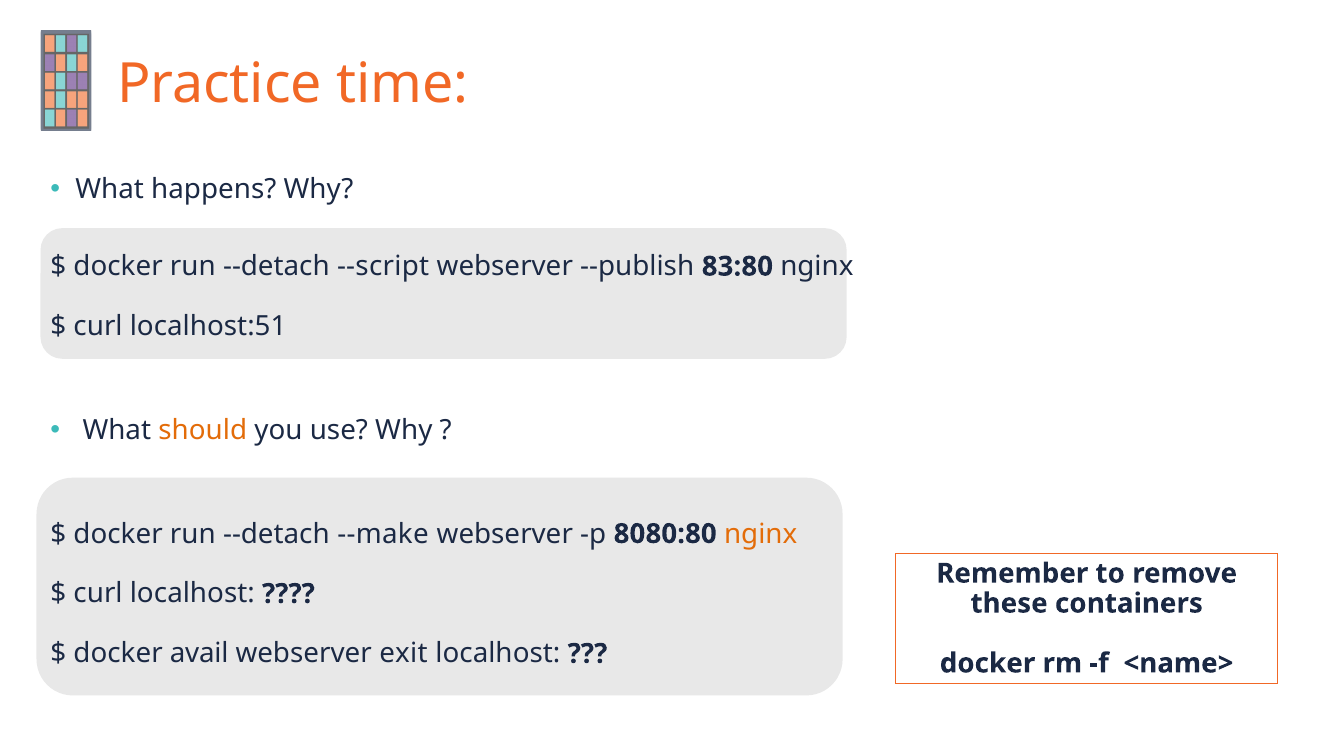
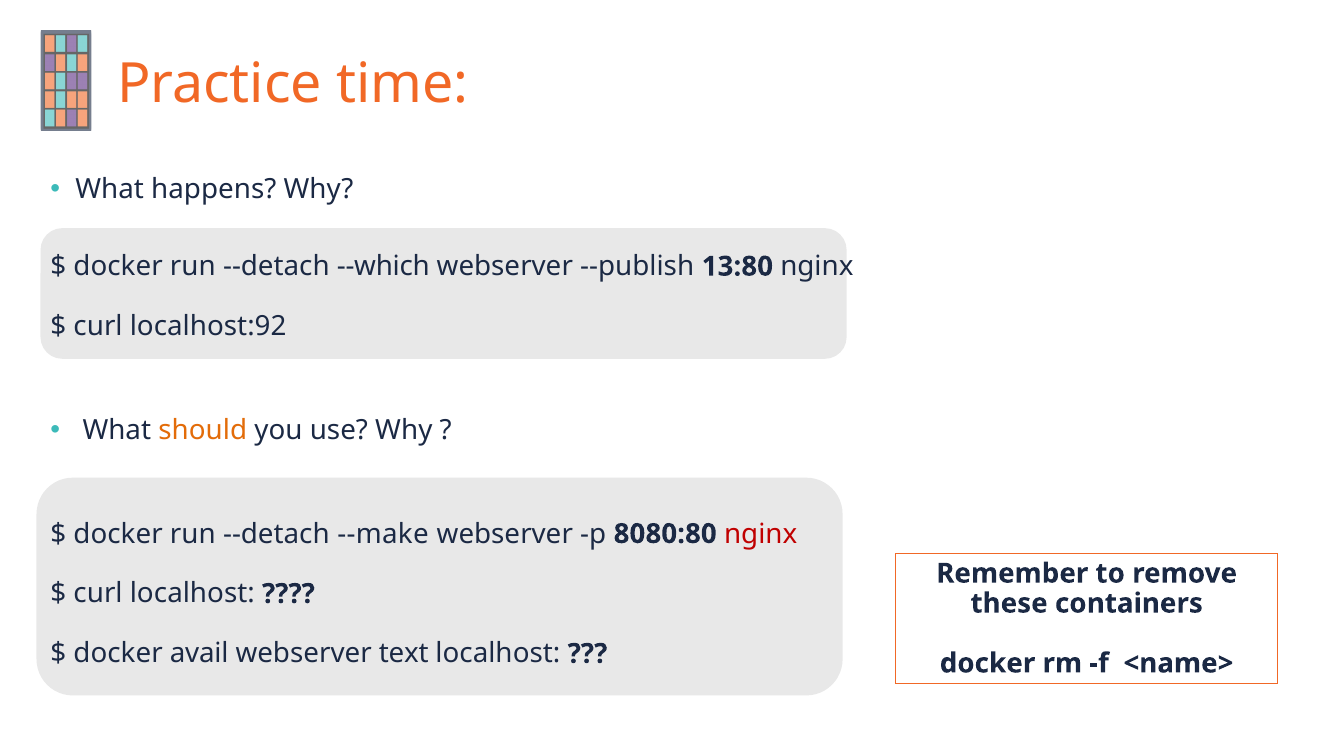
--script: --script -> --which (383, 267)
83:80: 83:80 -> 13:80 (737, 267)
localhost:51: localhost:51 -> localhost:92 (208, 326)
nginx colour: orange -> red (761, 534)
exit: exit -> text (404, 654)
